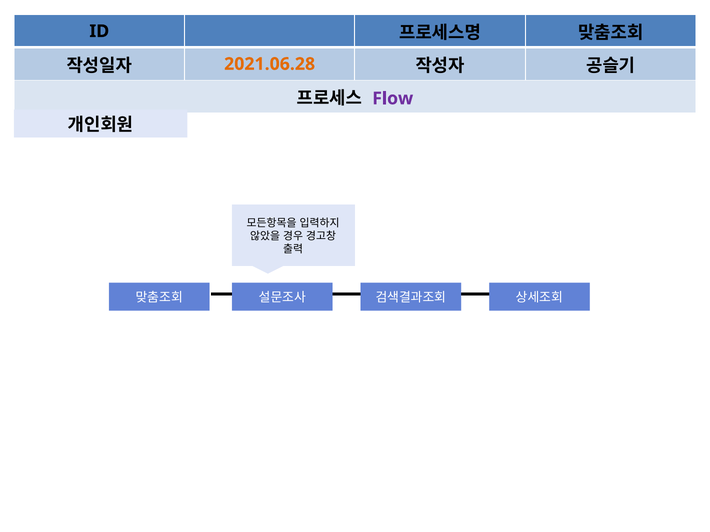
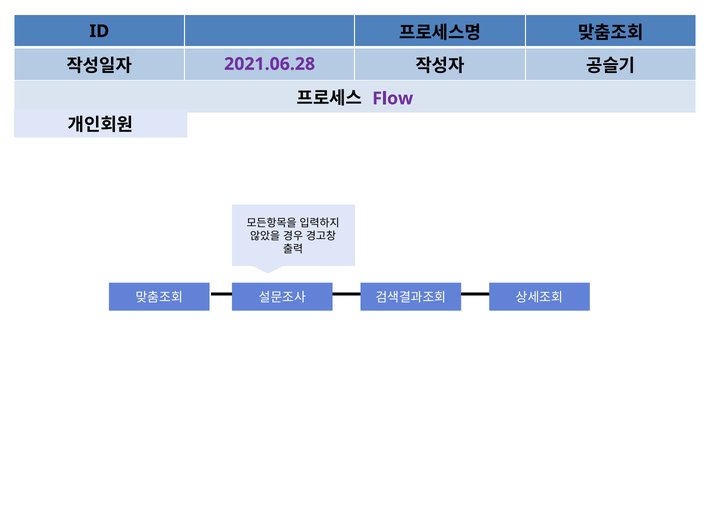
2021.06.28 colour: orange -> purple (270, 64)
